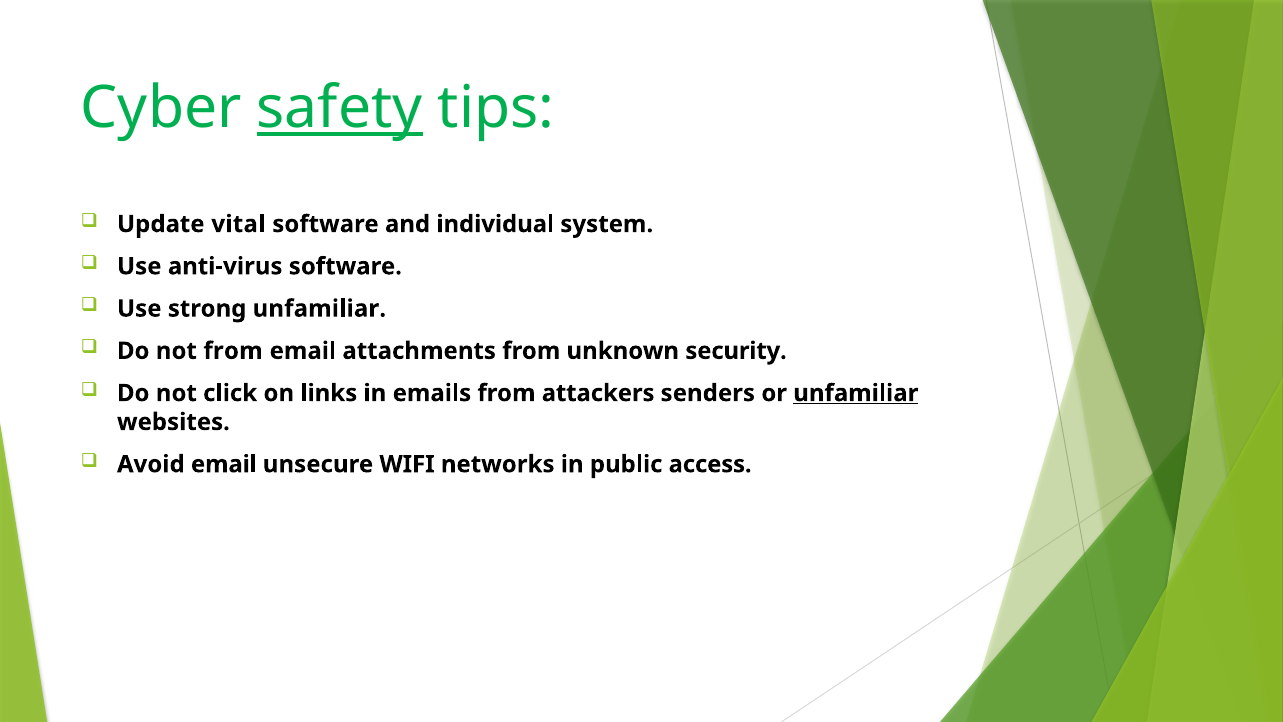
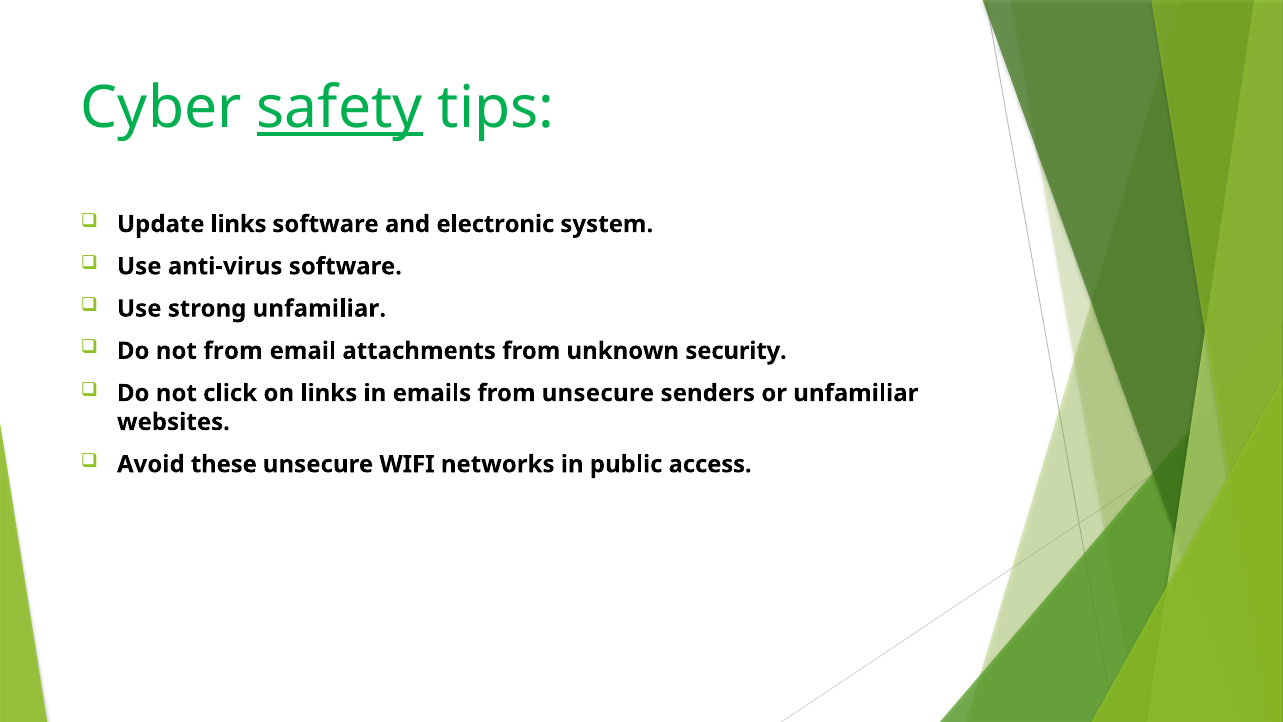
Update vital: vital -> links (239, 224)
individual: individual -> electronic (495, 224)
from attackers: attackers -> unsecure (598, 393)
unfamiliar underline: present -> none (856, 393)
Avoid email: email -> these (224, 464)
